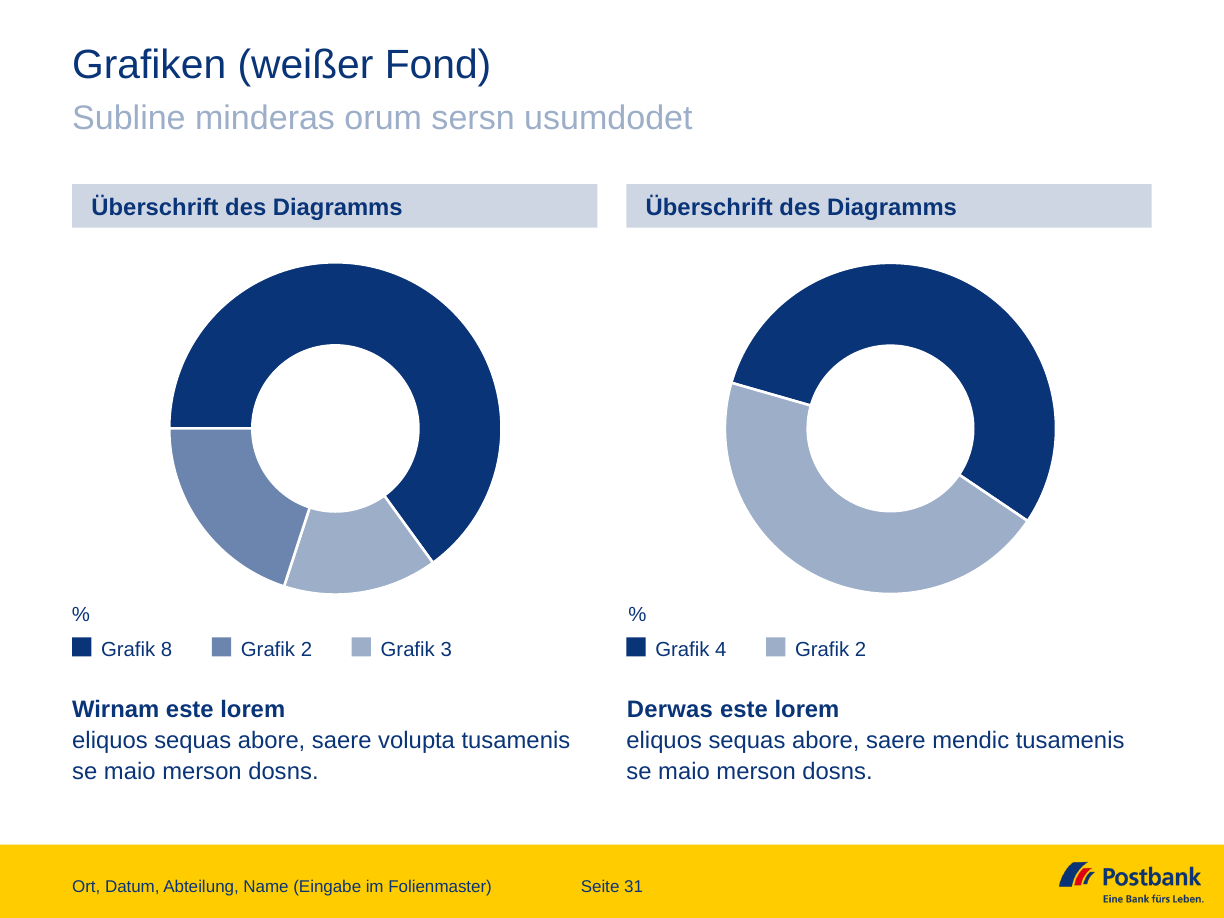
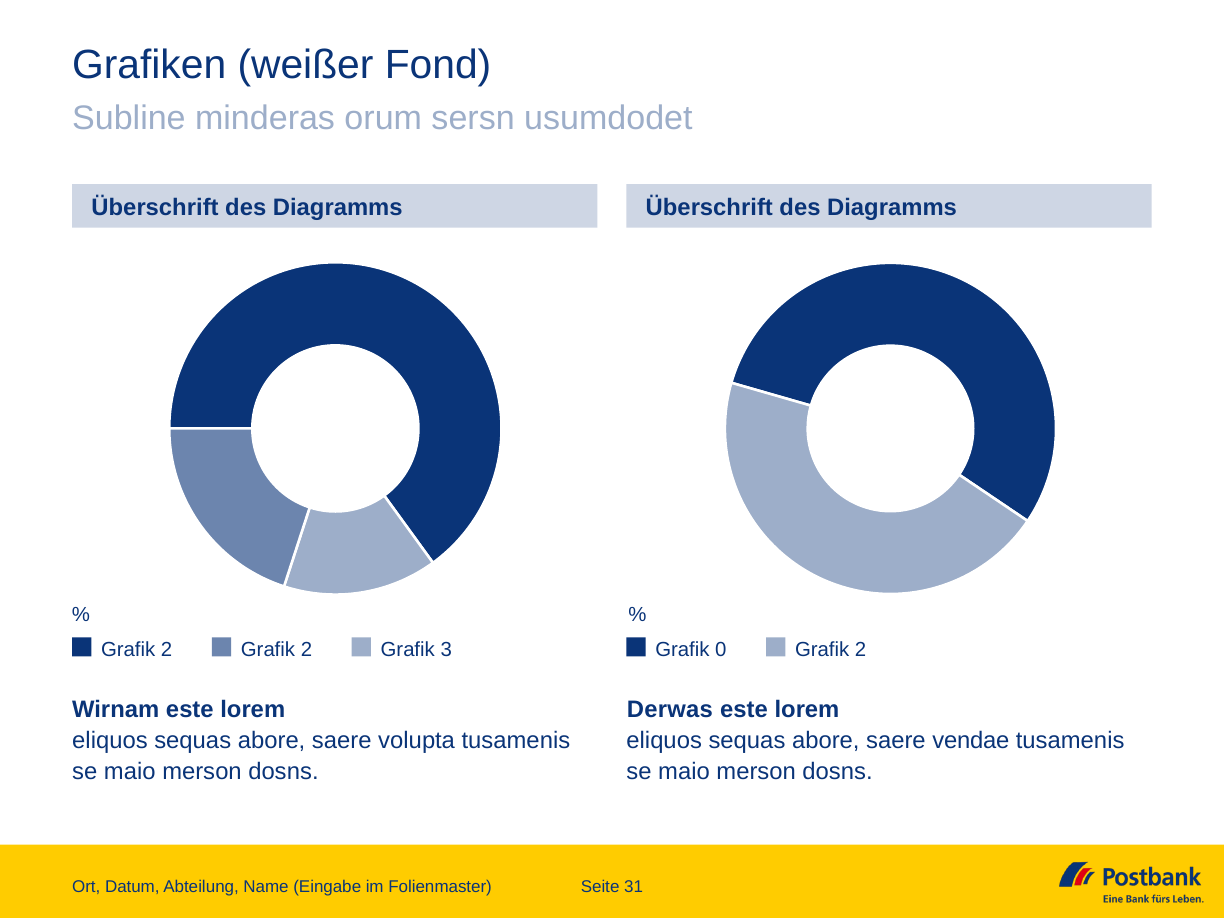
8: 8 -> 2 (167, 650)
4: 4 -> 0 (721, 650)
mendic: mendic -> vendae (971, 741)
